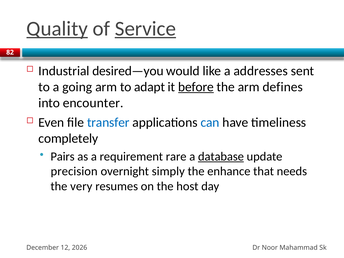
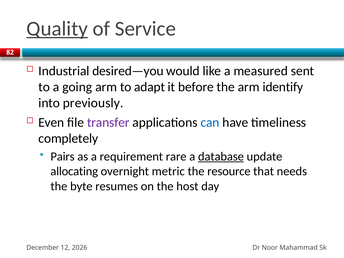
Service underline: present -> none (145, 29)
addresses: addresses -> measured (261, 71)
before underline: present -> none (196, 87)
defines: defines -> identify (283, 87)
encounter: encounter -> previously (93, 103)
transfer colour: blue -> purple (108, 122)
precision: precision -> allocating (74, 171)
simply: simply -> metric (168, 171)
enhance: enhance -> resource (229, 171)
very: very -> byte (81, 186)
